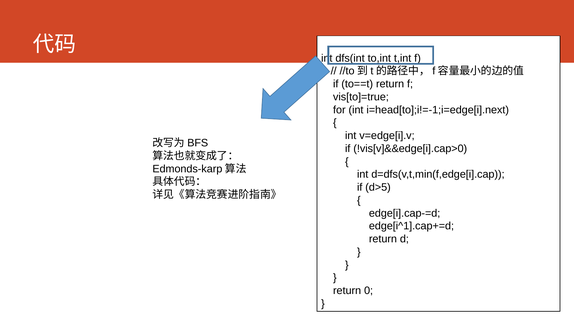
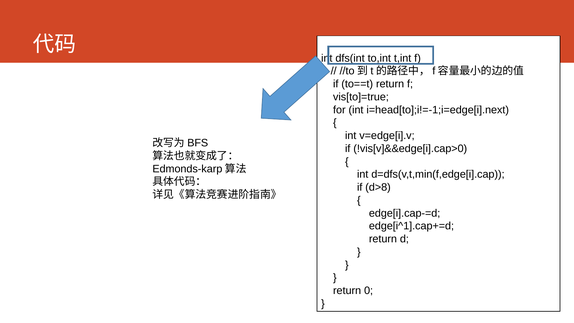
d>5: d>5 -> d>8 (378, 187)
